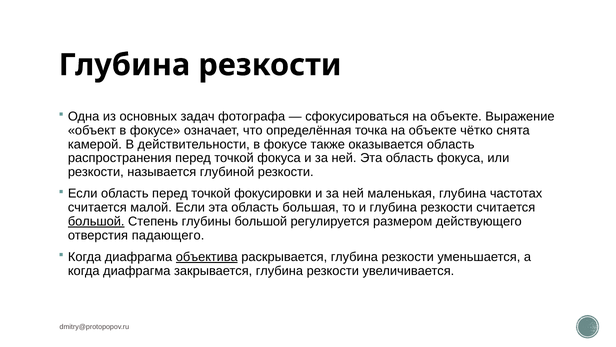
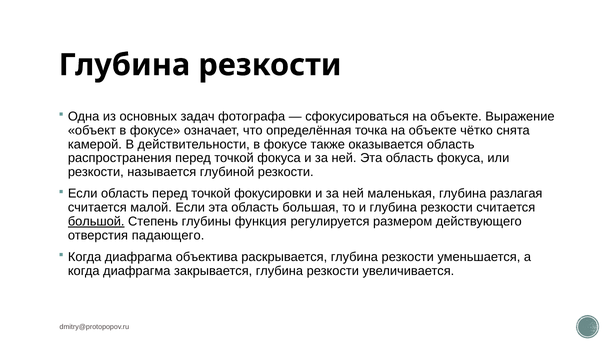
частотах: частотах -> разлагая (516, 193)
глубины большой: большой -> функция (261, 221)
объектива underline: present -> none (207, 257)
